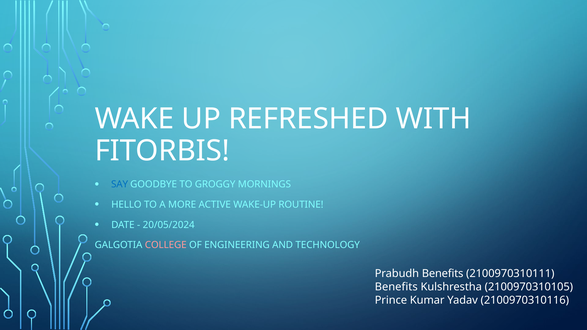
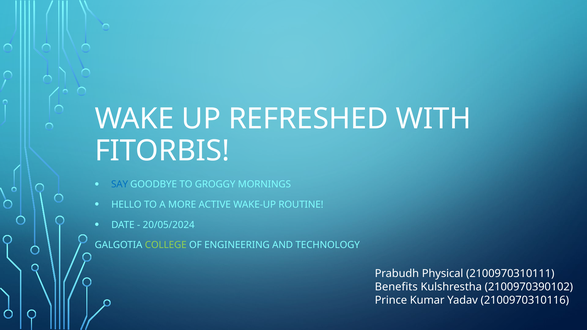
COLLEGE colour: pink -> light green (166, 245)
Prabudh Benefits: Benefits -> Physical (443, 274)
2100970310105: 2100970310105 -> 2100970390102 (529, 287)
